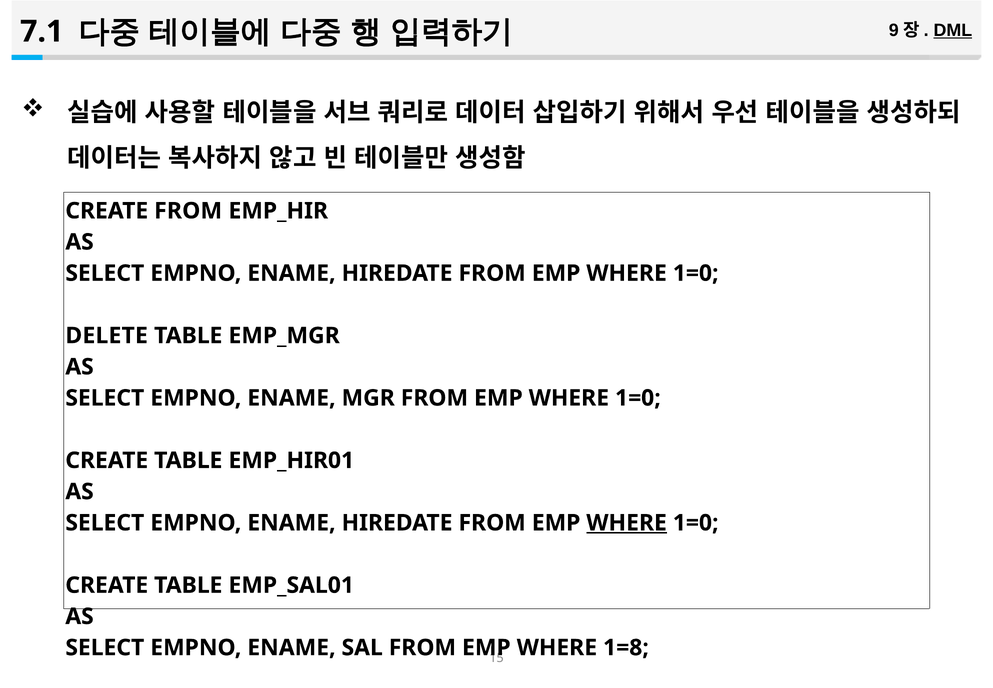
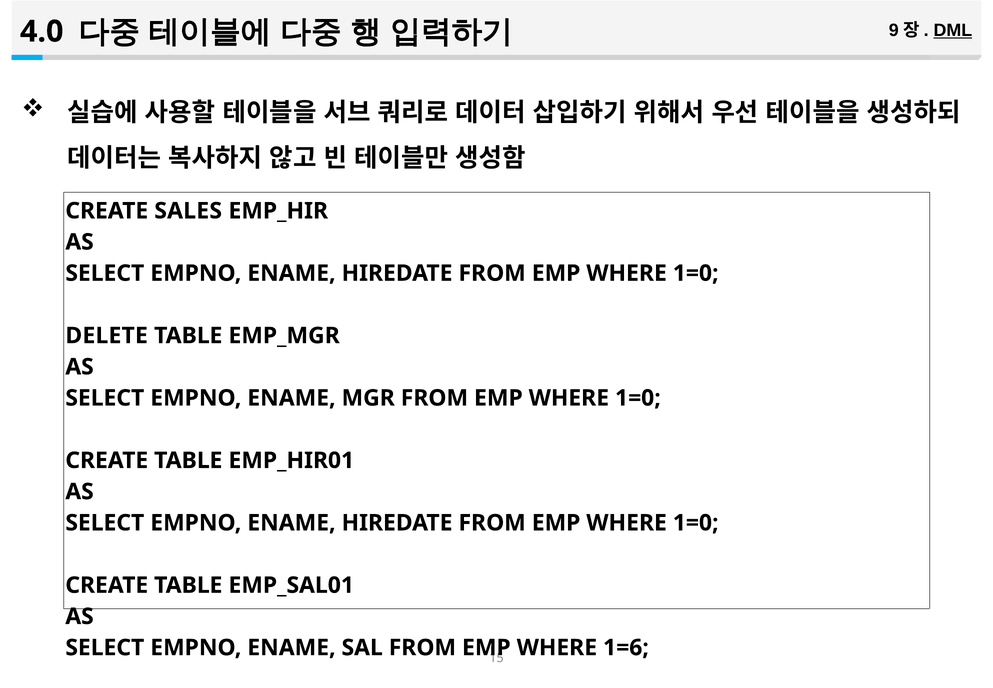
7.1: 7.1 -> 4.0 (42, 32)
CREATE FROM: FROM -> SALES (188, 211)
WHERE underline: present -> none (627, 523)
1=8: 1=8 -> 1=6 (626, 648)
